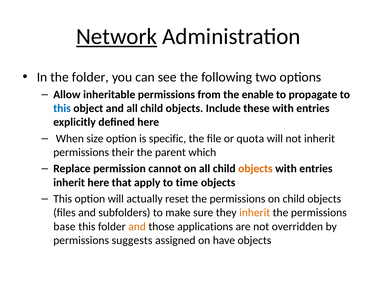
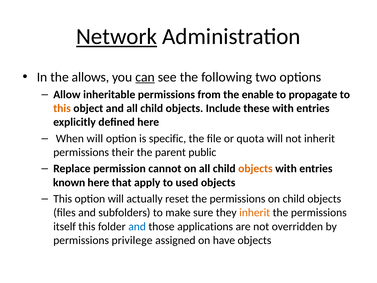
the folder: folder -> allows (90, 77)
can underline: none -> present (145, 77)
this colour: blue -> orange (62, 108)
When size: size -> will (95, 138)
which: which -> public (202, 152)
inherit: inherit -> known (69, 182)
time: time -> used (187, 182)
base: base -> itself (65, 226)
and colour: orange -> blue (137, 226)
suggests: suggests -> privilege (132, 240)
